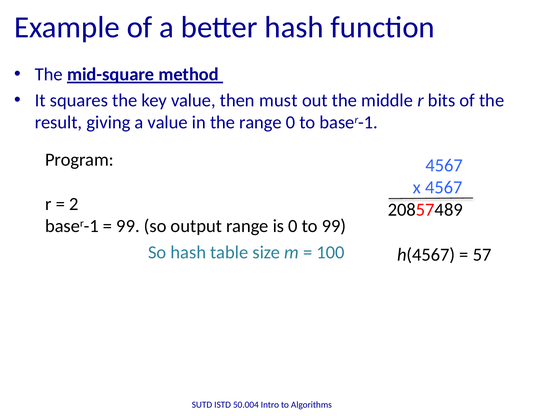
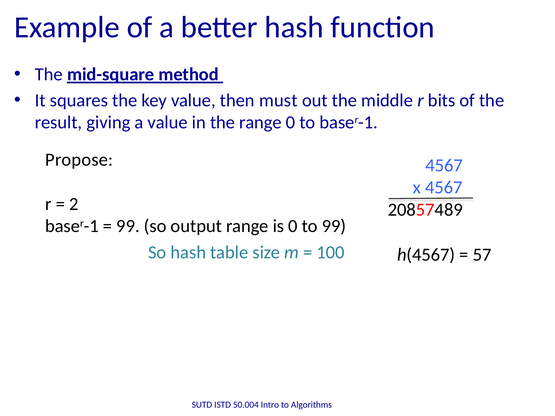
Program: Program -> Propose (79, 160)
